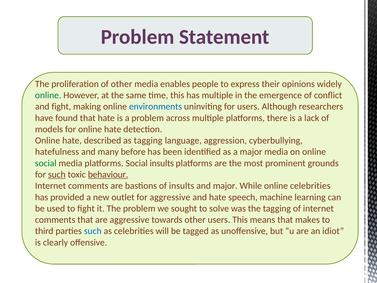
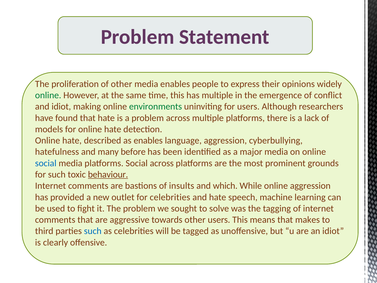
and fight: fight -> idiot (61, 107)
environments colour: blue -> green (156, 107)
as tagging: tagging -> enables (148, 140)
social colour: green -> blue (46, 163)
Social insults: insults -> across (162, 163)
such underline: present -> none (57, 174)
and major: major -> which (225, 186)
online celebrities: celebrities -> aggression (310, 186)
for aggressive: aggressive -> celebrities (170, 197)
